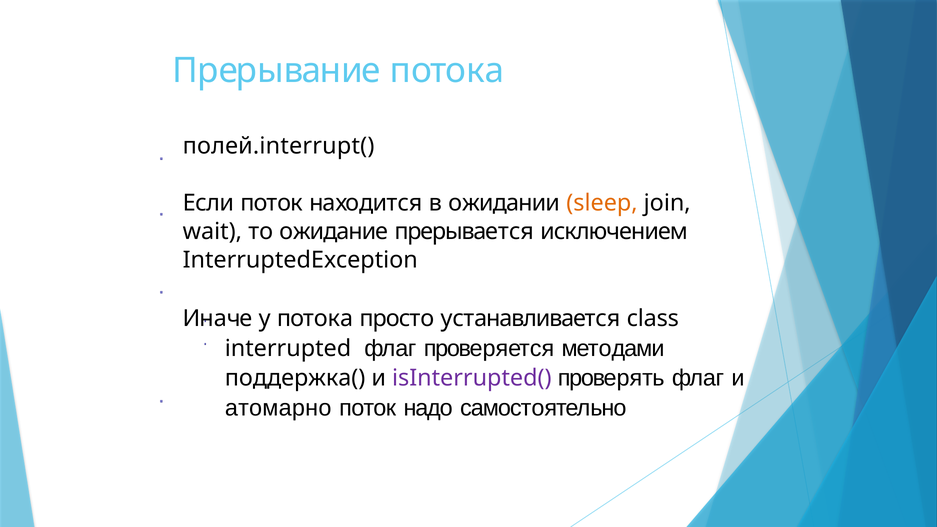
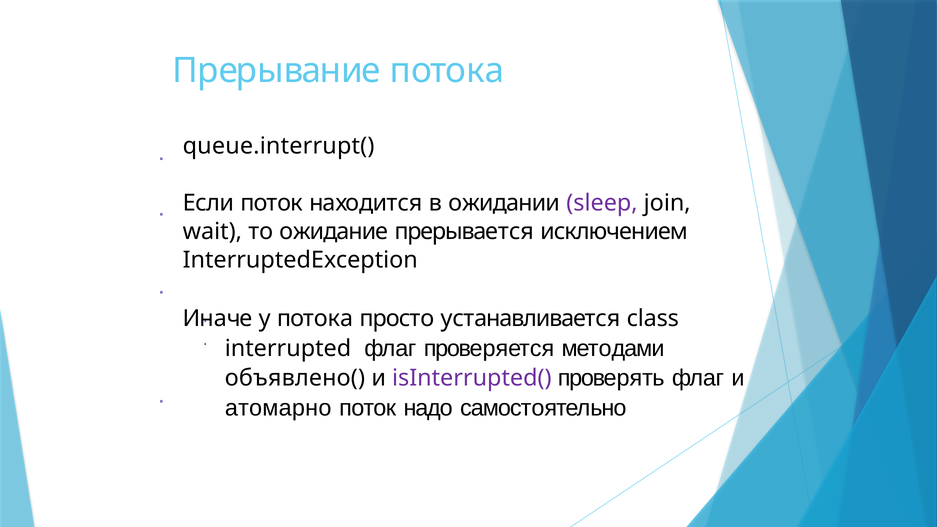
полей.interrupt(: полей.interrupt( -> queue.interrupt( (279, 146)
sleep colour: orange -> purple (602, 203)
поддержка(: поддержка( -> объявлено( (295, 378)
